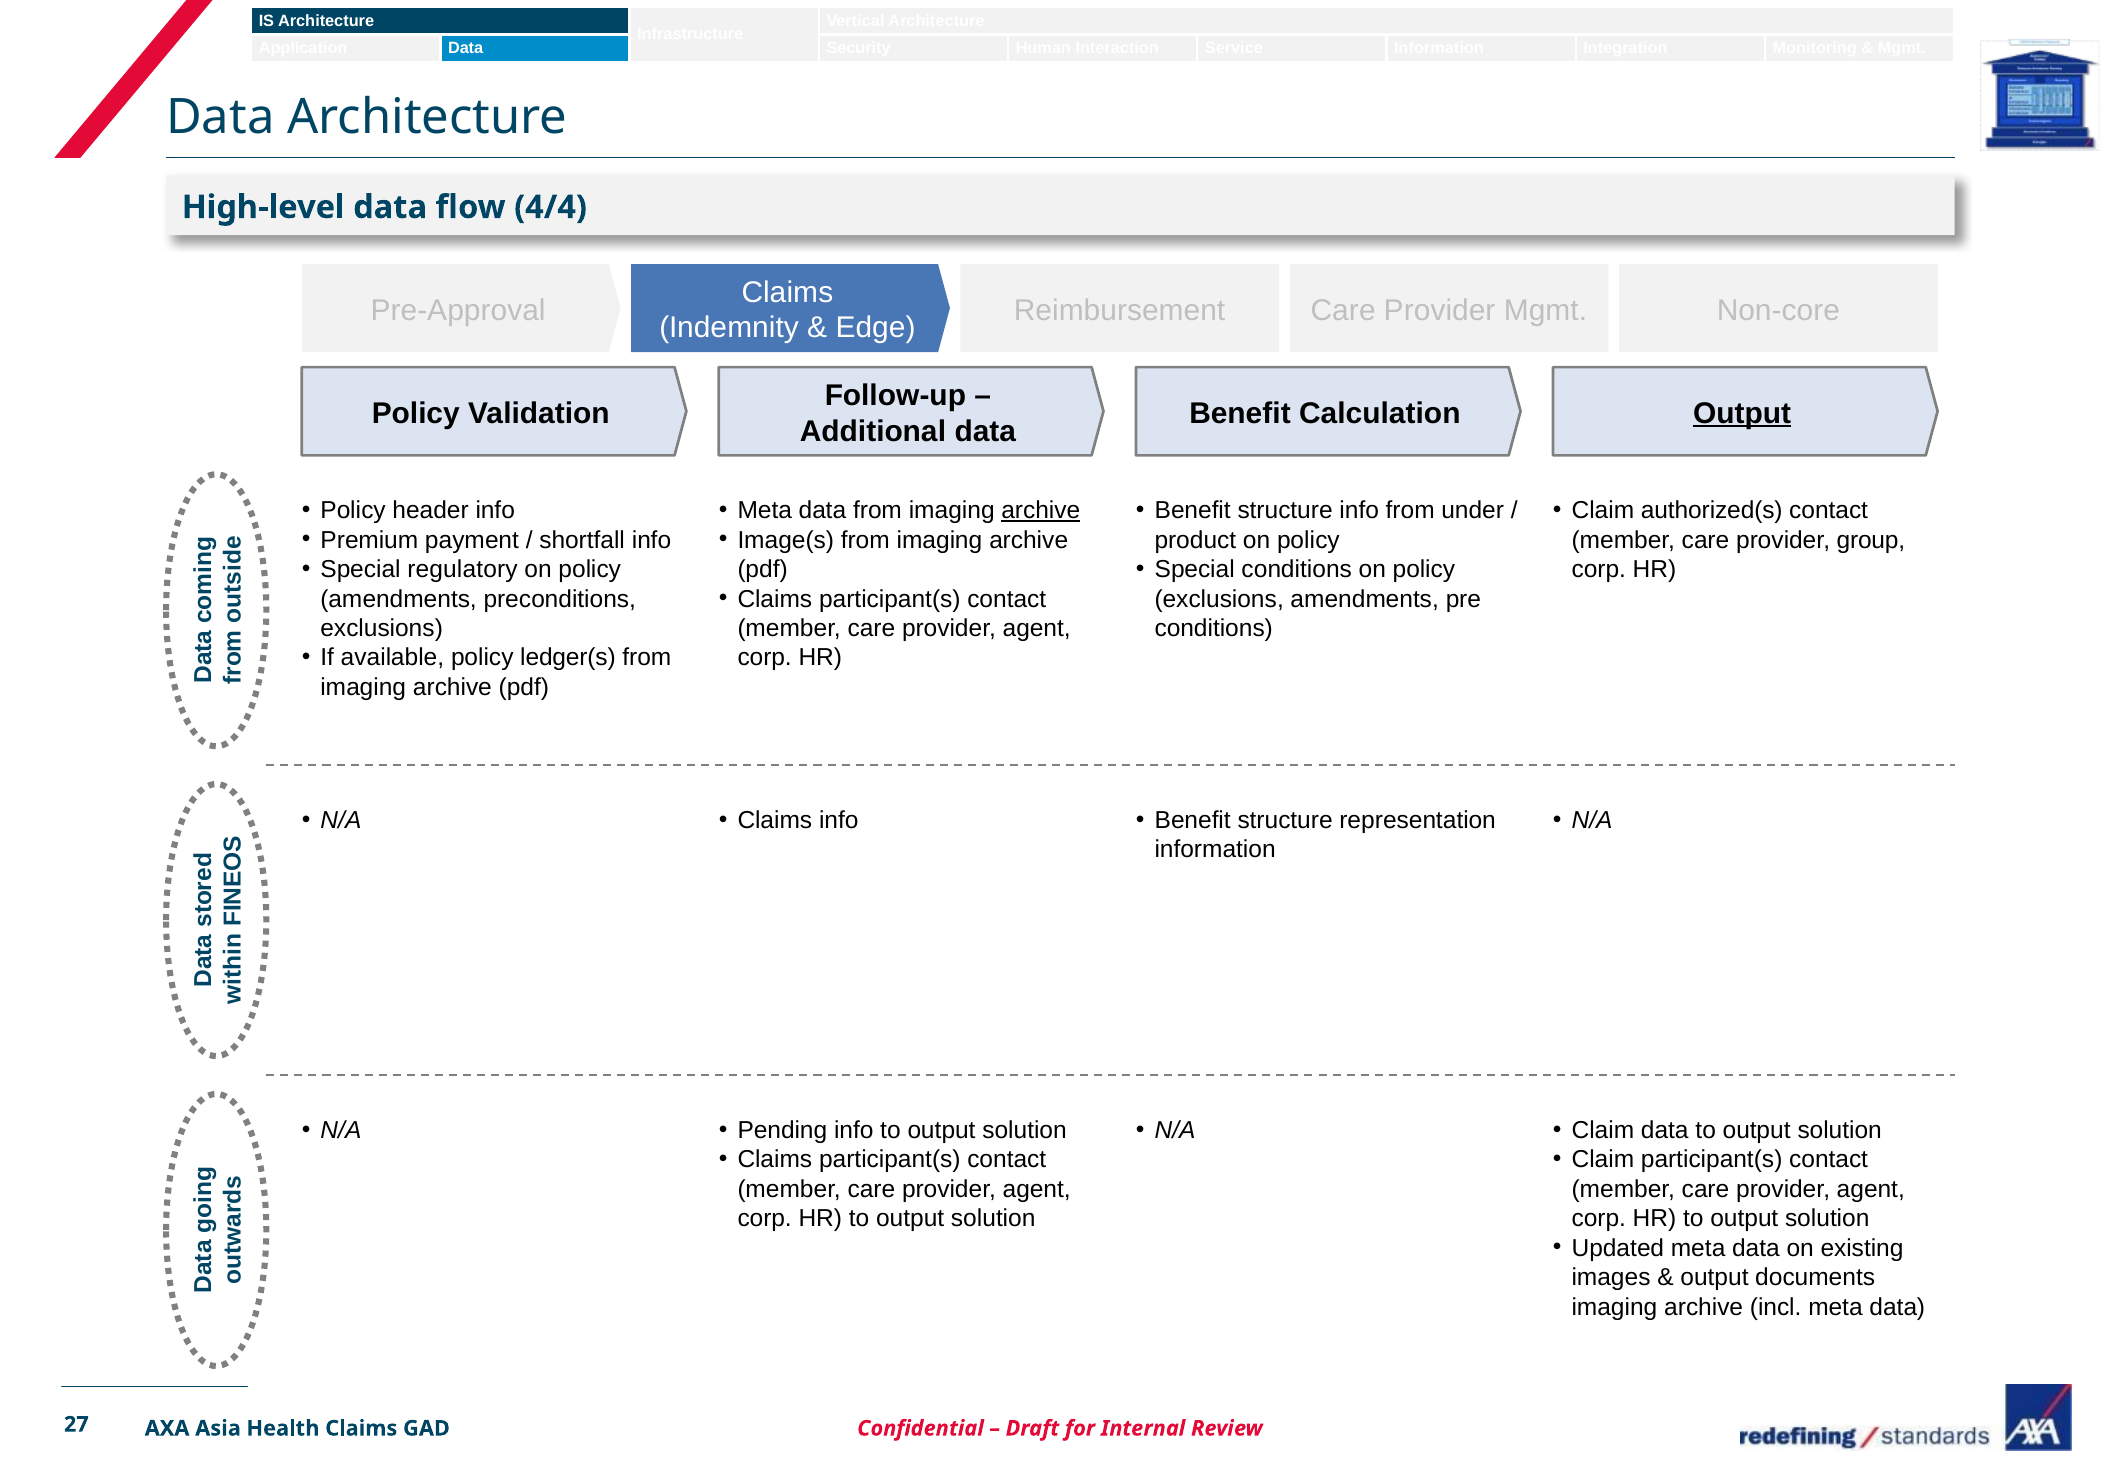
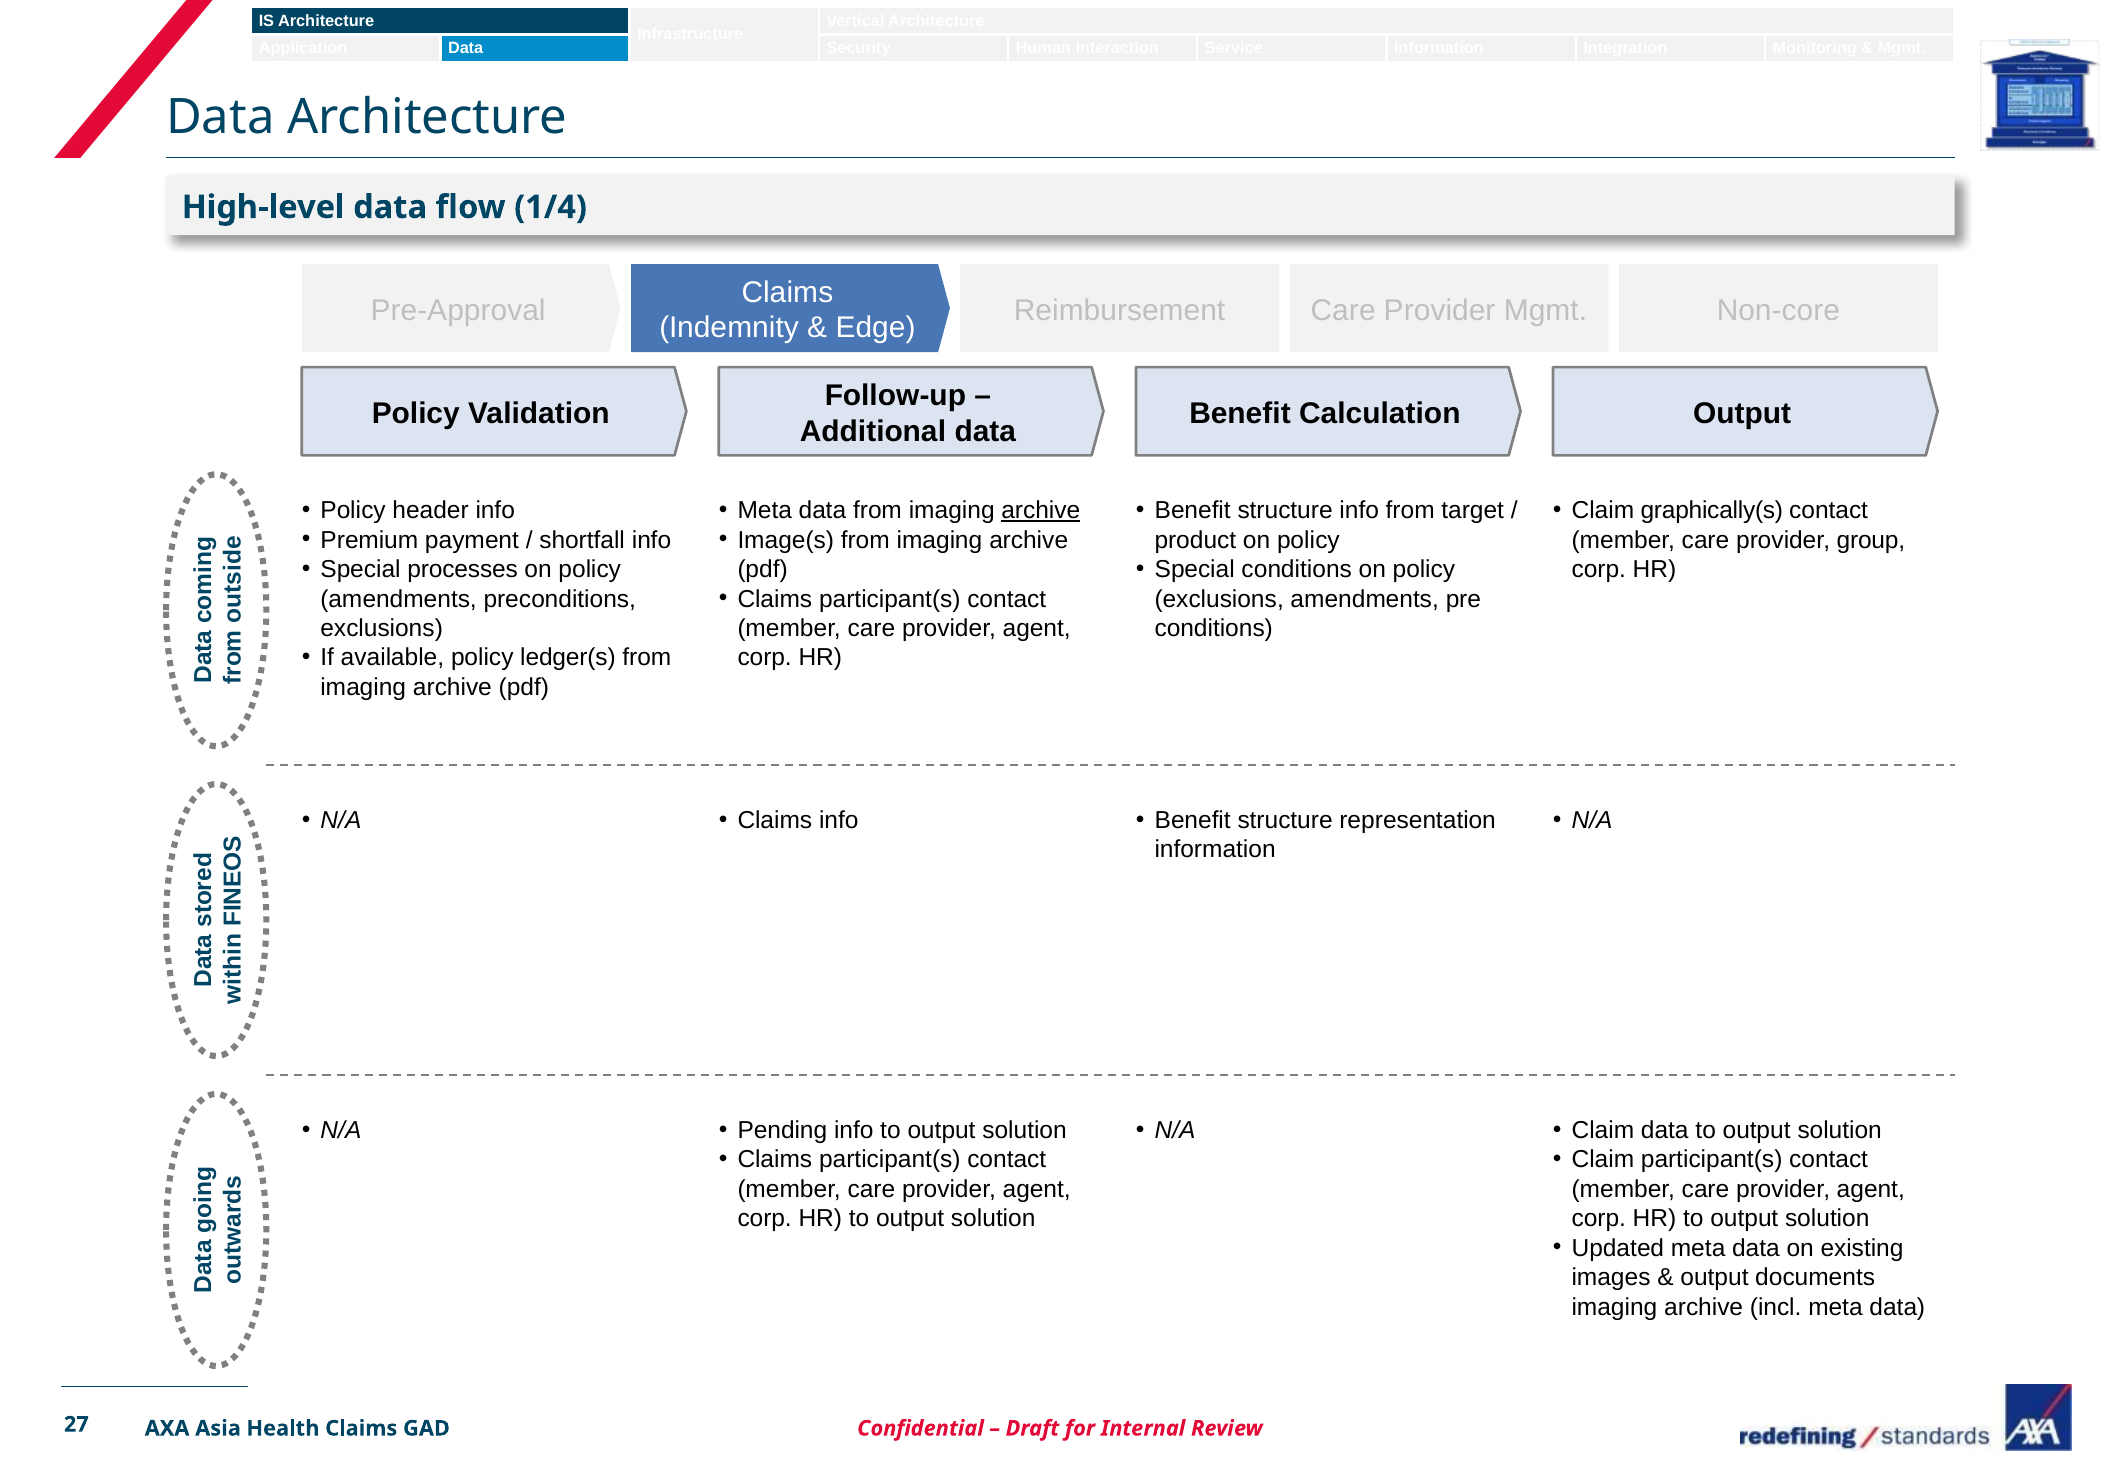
4/4: 4/4 -> 1/4 (551, 207)
Output underline: present -> none (1742, 413)
under: under -> target (1473, 511)
authorized(s: authorized(s -> graphically(s (1712, 511)
regulatory: regulatory -> processes (463, 570)
